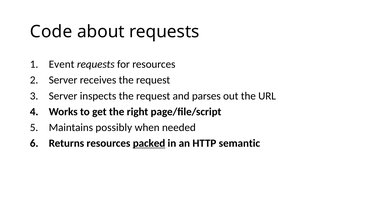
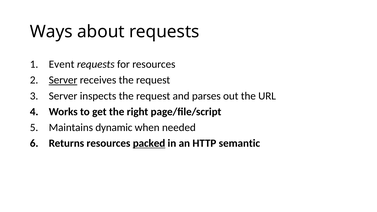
Code: Code -> Ways (51, 32)
Server underline: none -> present (63, 80)
possibly: possibly -> dynamic (114, 128)
